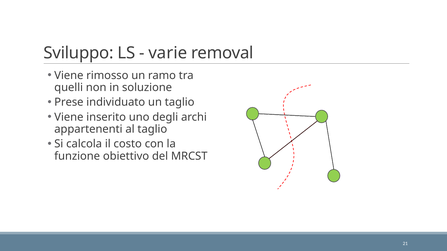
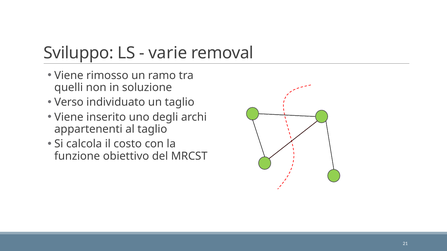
Prese: Prese -> Verso (69, 102)
